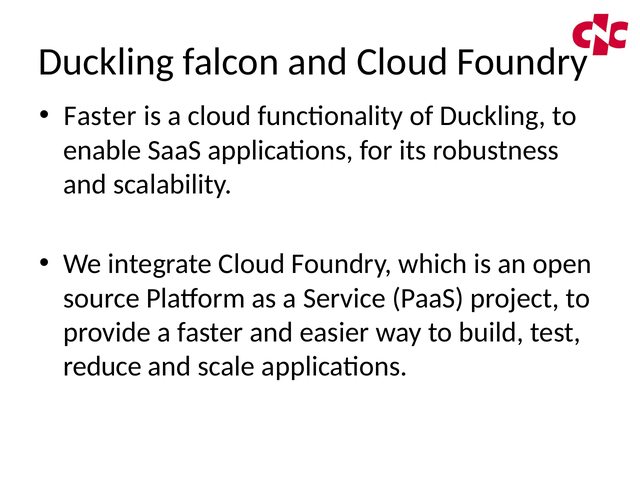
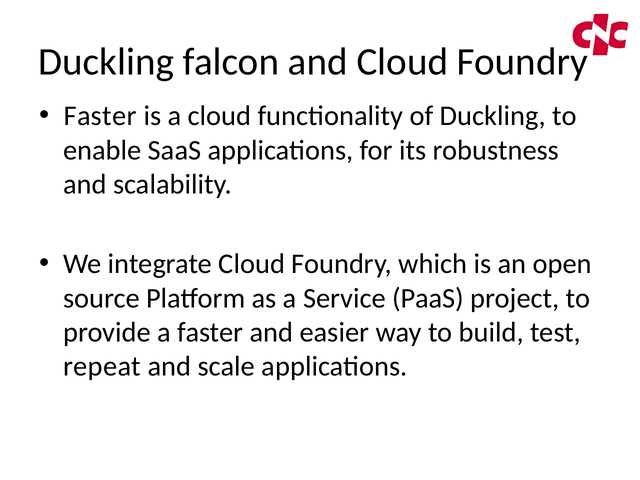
reduce: reduce -> repeat (102, 366)
